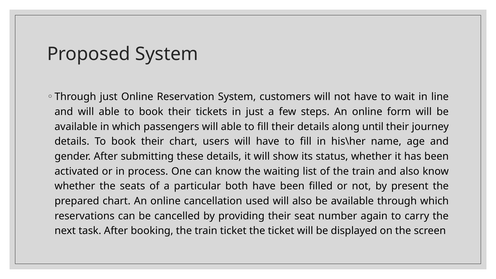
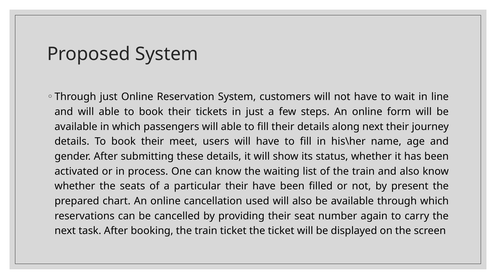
along until: until -> next (373, 127)
their chart: chart -> meet (183, 142)
particular both: both -> their (237, 186)
